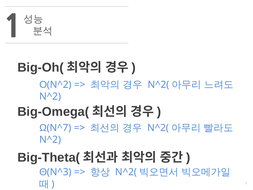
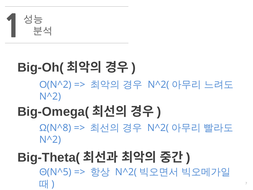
N^7: N^7 -> N^8 (59, 128)
N^3: N^3 -> N^5 (59, 172)
